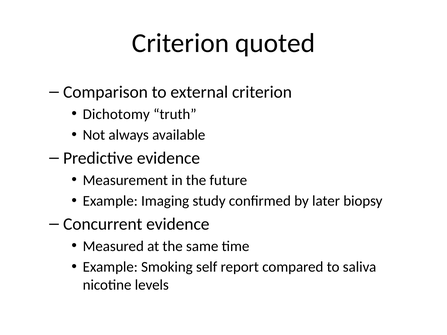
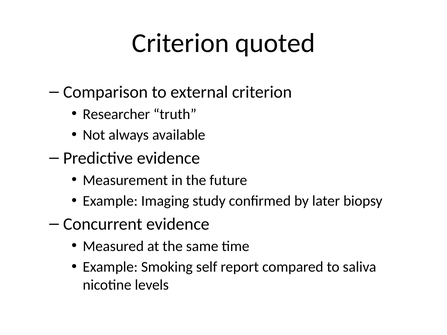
Dichotomy: Dichotomy -> Researcher (116, 114)
